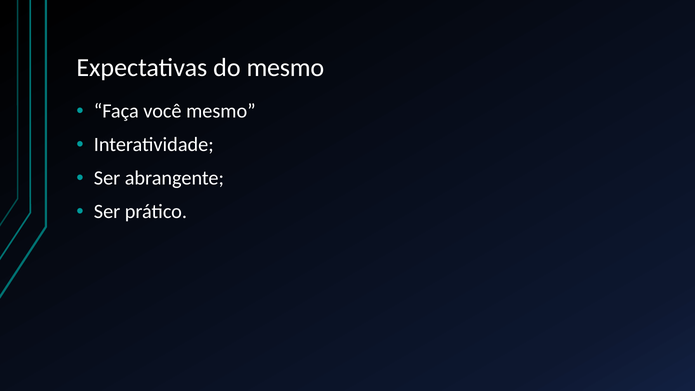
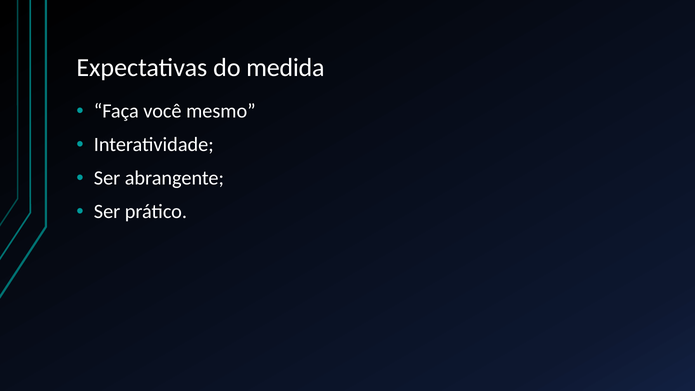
do mesmo: mesmo -> medida (285, 68)
